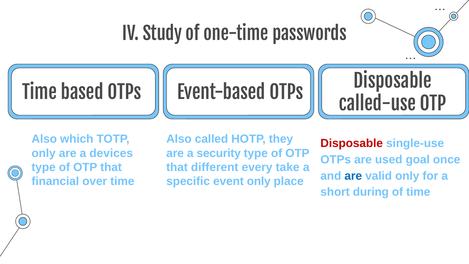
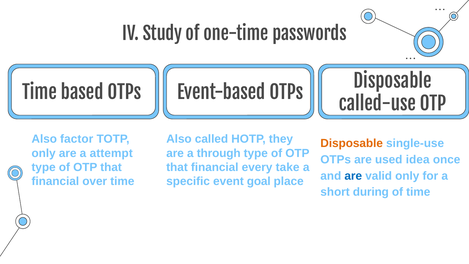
which: which -> factor (77, 139)
Disposable colour: red -> orange (352, 143)
devices: devices -> attempt (111, 153)
security: security -> through (219, 153)
goal: goal -> idea (418, 160)
different: different -> financial (215, 167)
event only: only -> goal (259, 181)
